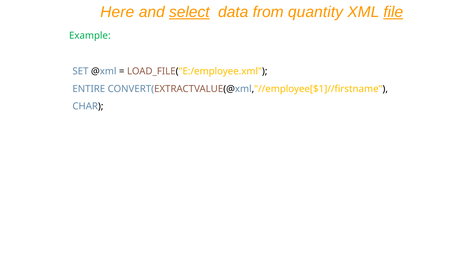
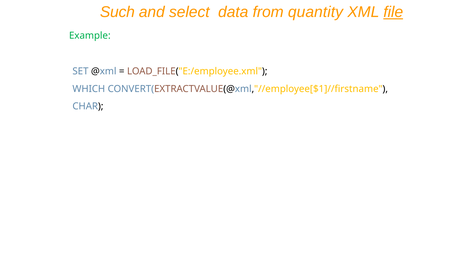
Here: Here -> Such (117, 12)
select underline: present -> none (189, 12)
ENTIRE: ENTIRE -> WHICH (89, 89)
